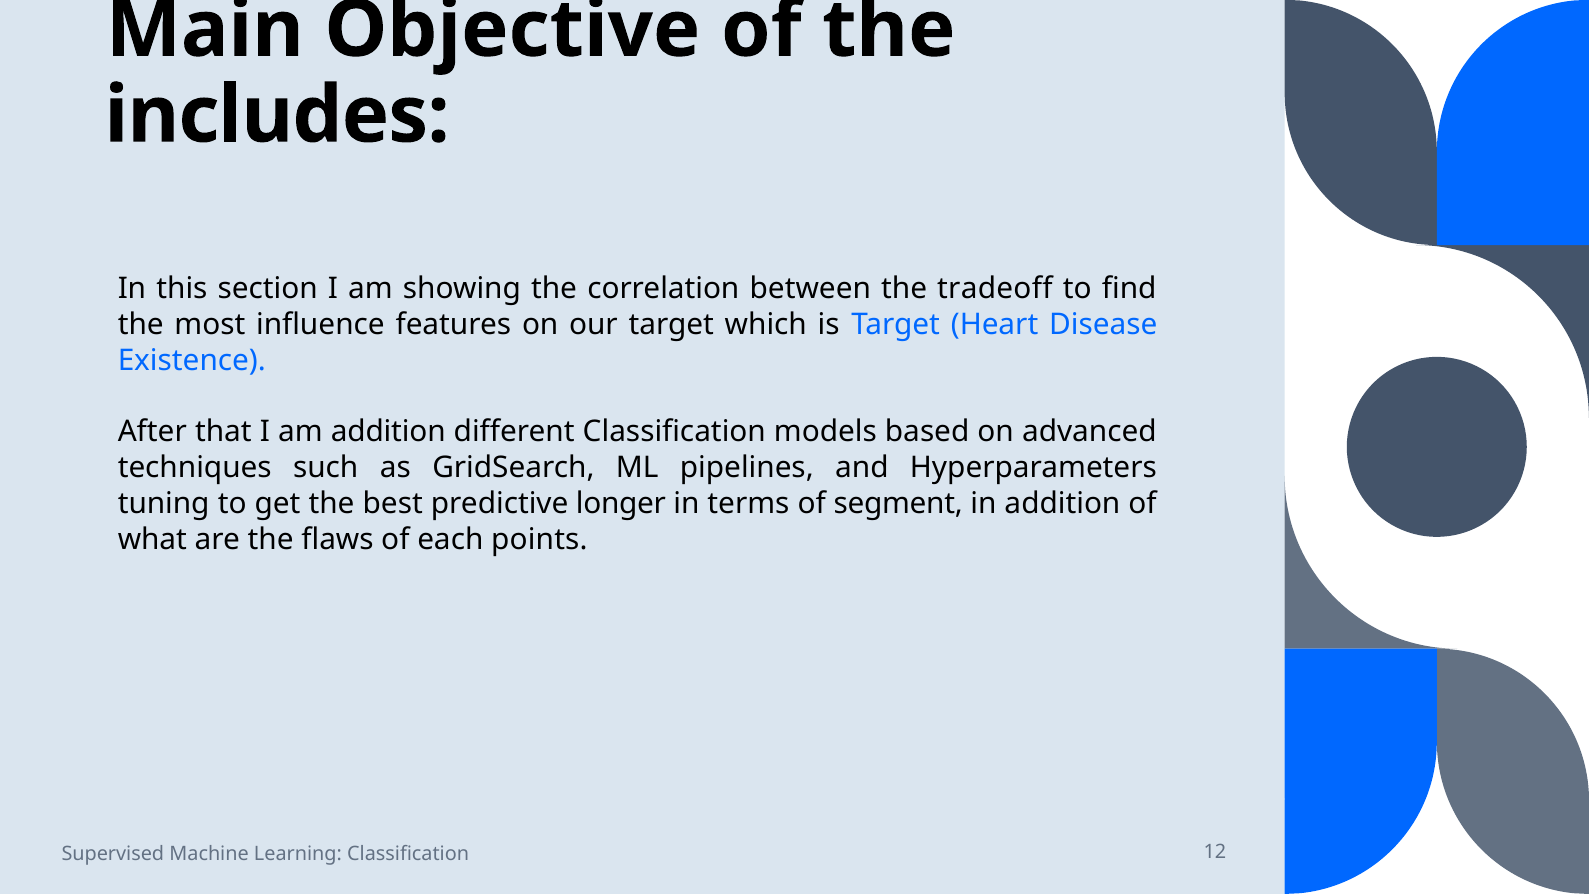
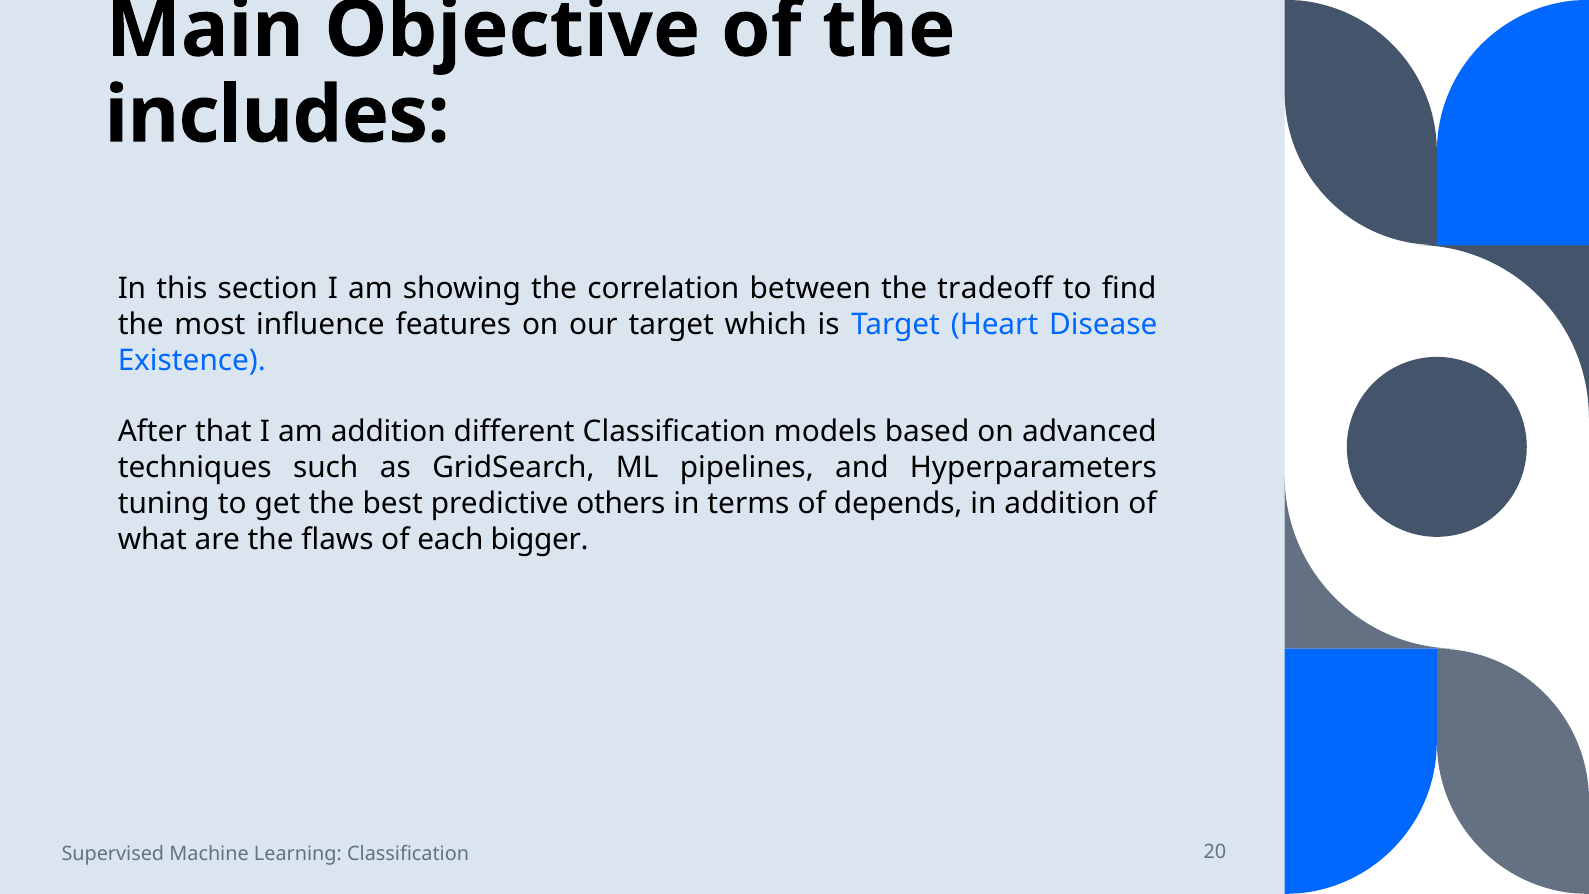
longer: longer -> others (621, 503)
segment: segment -> depends (898, 503)
points: points -> bigger (540, 539)
12: 12 -> 20 (1215, 852)
